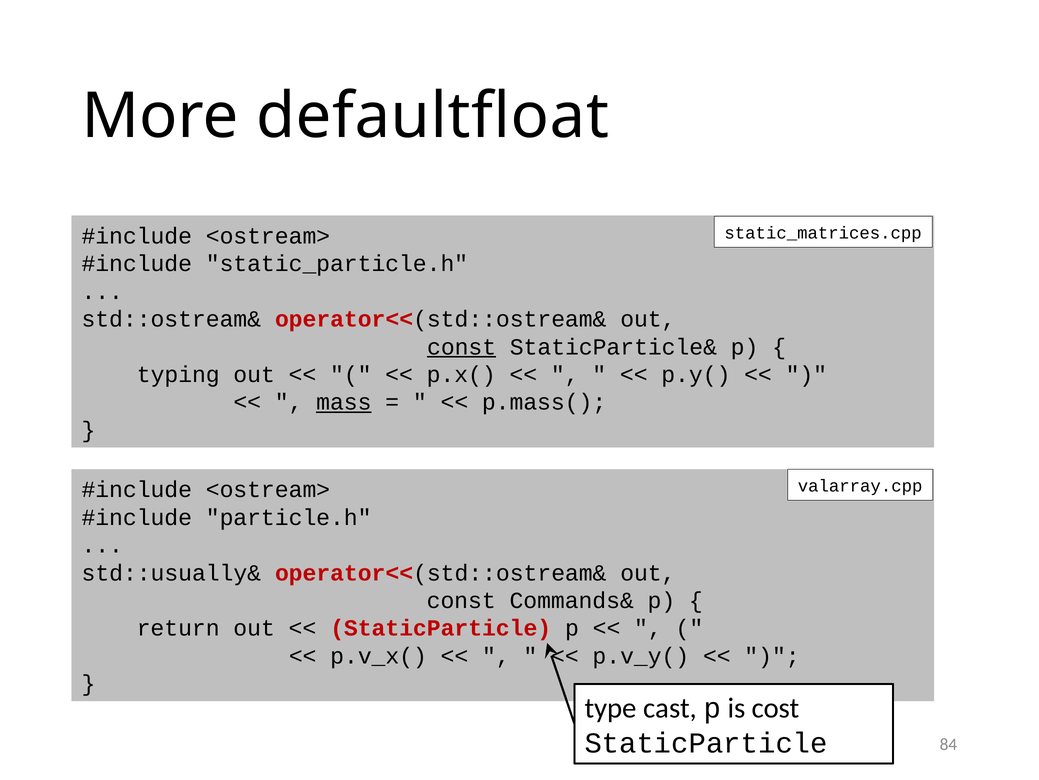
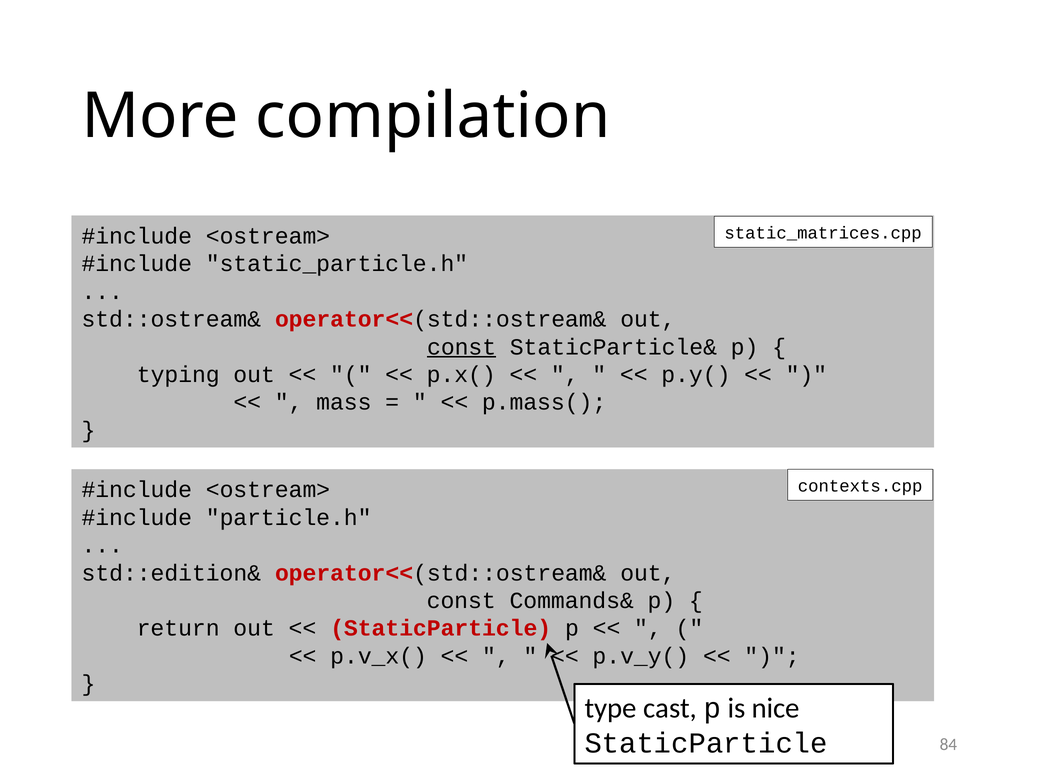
defaultfloat: defaultfloat -> compilation (433, 116)
mass underline: present -> none (344, 402)
valarray.cpp: valarray.cpp -> contexts.cpp (860, 485)
std::usually&: std::usually& -> std::edition& (171, 572)
cost: cost -> nice (776, 708)
